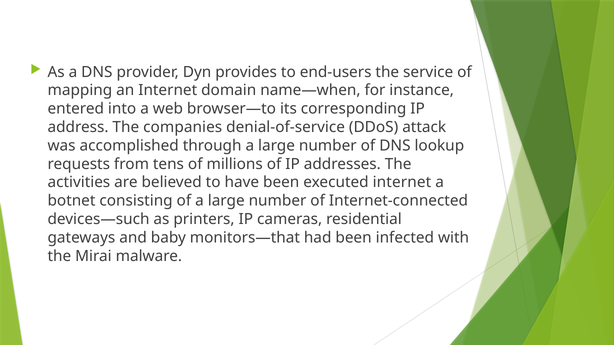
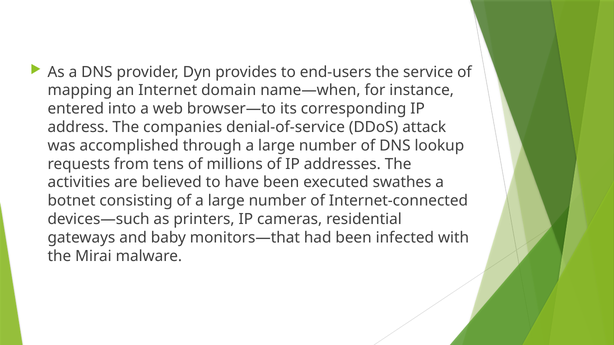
executed internet: internet -> swathes (402, 183)
